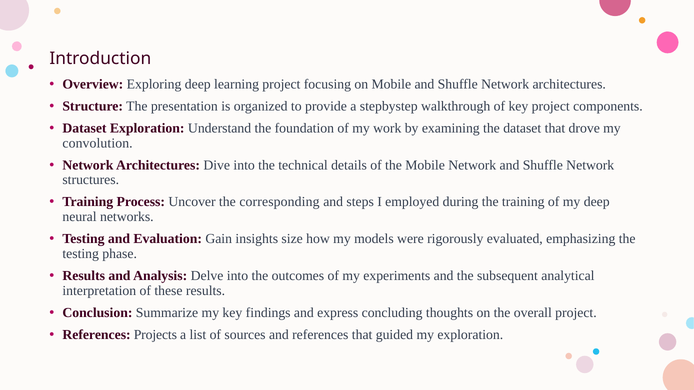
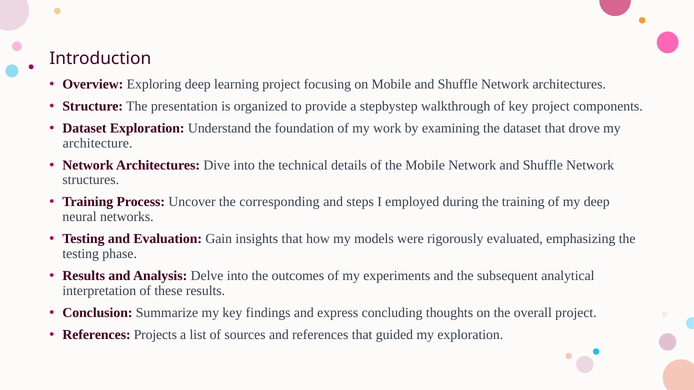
convolution: convolution -> architecture (98, 143)
insights size: size -> that (292, 239)
